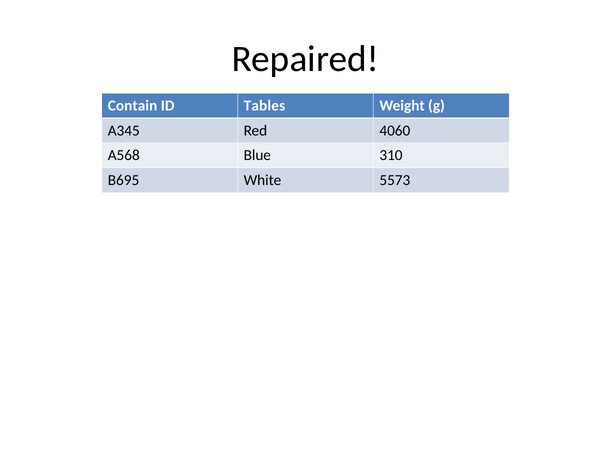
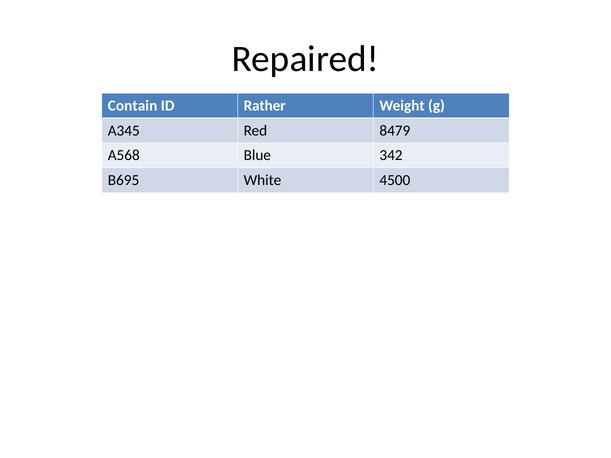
Tables: Tables -> Rather (265, 106)
4060: 4060 -> 8479 (395, 131)
310: 310 -> 342 (391, 156)
5573: 5573 -> 4500 (395, 180)
